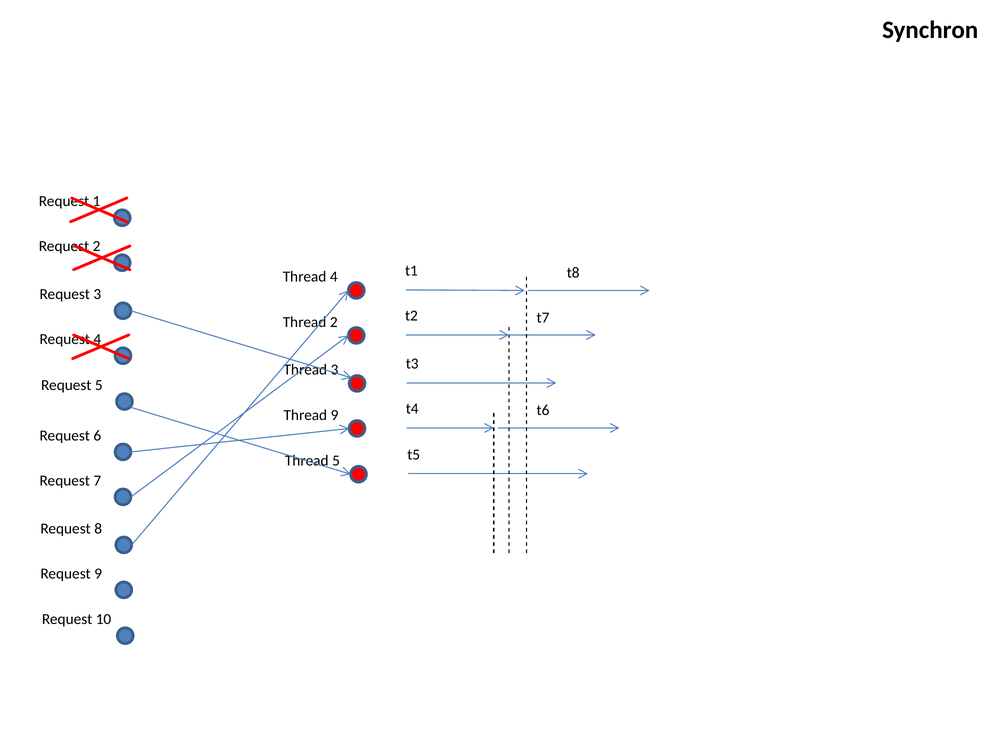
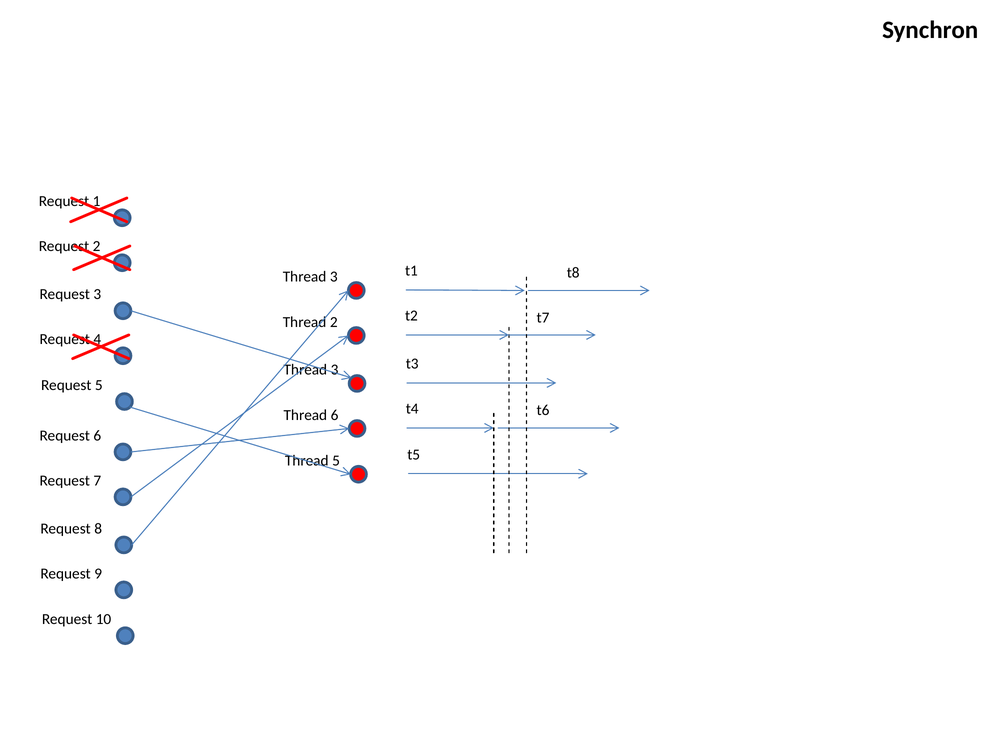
4: 4 -> 3 (334, 277)
Thread 9: 9 -> 6 (335, 415)
